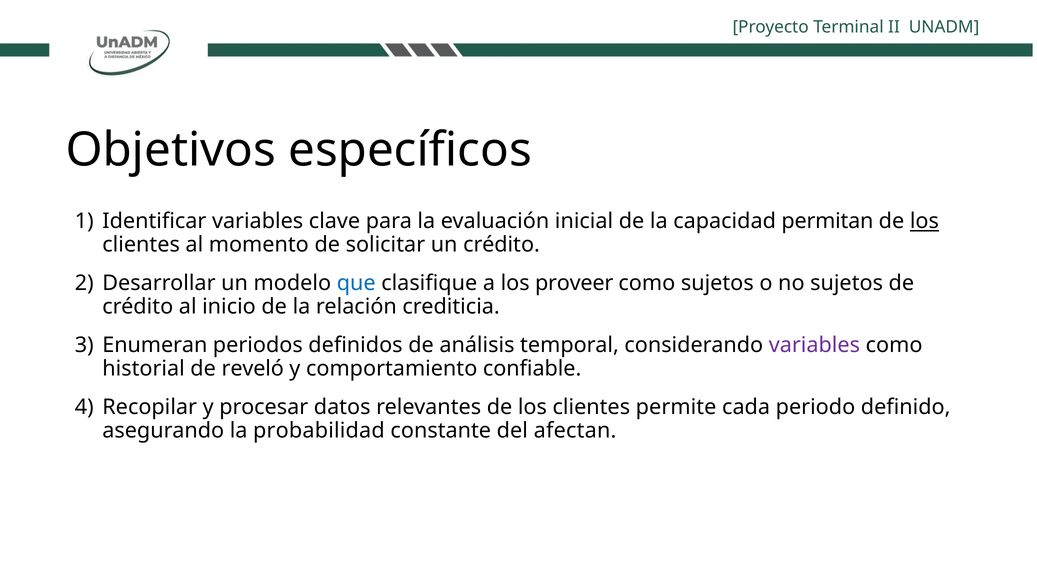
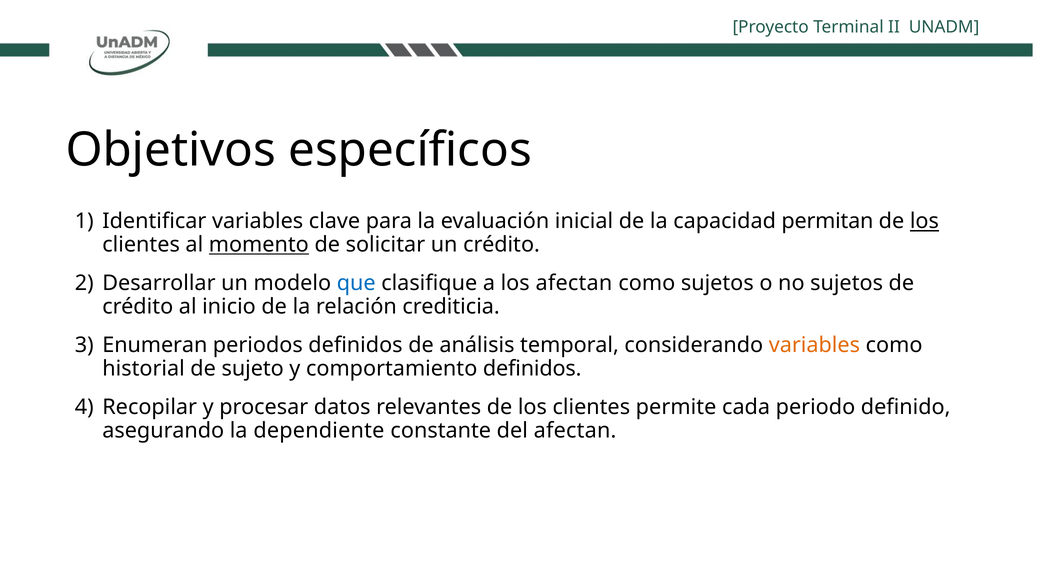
momento underline: none -> present (259, 245)
los proveer: proveer -> afectan (574, 283)
variables colour: purple -> orange (814, 345)
reveló: reveló -> sujeto (253, 369)
comportamiento confiable: confiable -> definidos (532, 369)
probabilidad: probabilidad -> dependiente (319, 431)
